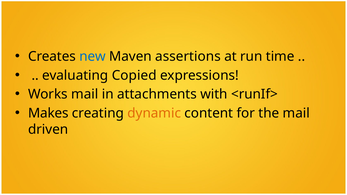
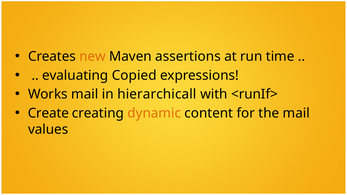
new colour: blue -> orange (93, 57)
attachments: attachments -> hierarchicall (157, 94)
Makes: Makes -> Create (48, 113)
driven: driven -> values (48, 129)
